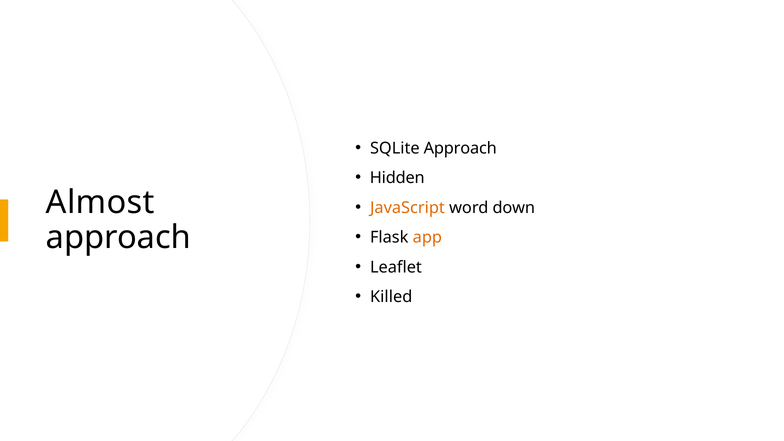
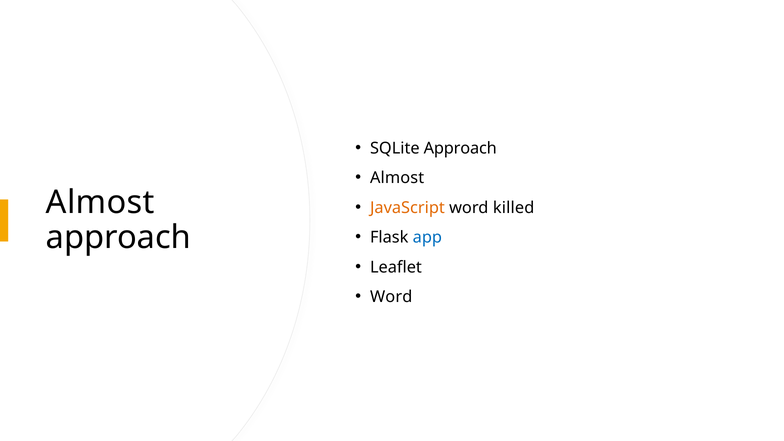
Hidden: Hidden -> Almost (397, 178)
down: down -> killed (514, 208)
app colour: orange -> blue (427, 237)
Killed: Killed -> Word (391, 297)
